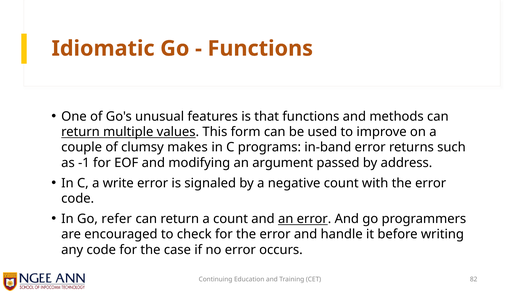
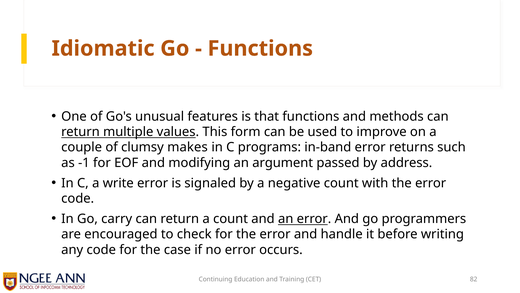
refer: refer -> carry (117, 218)
